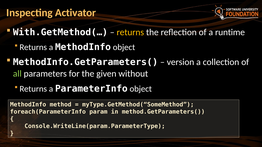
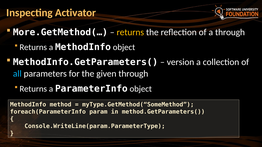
With.GetMethod(…: With.GetMethod(… -> More.GetMethod(… (60, 32)
a runtime: runtime -> through (230, 32)
all colour: light green -> light blue (17, 74)
given without: without -> through (133, 74)
